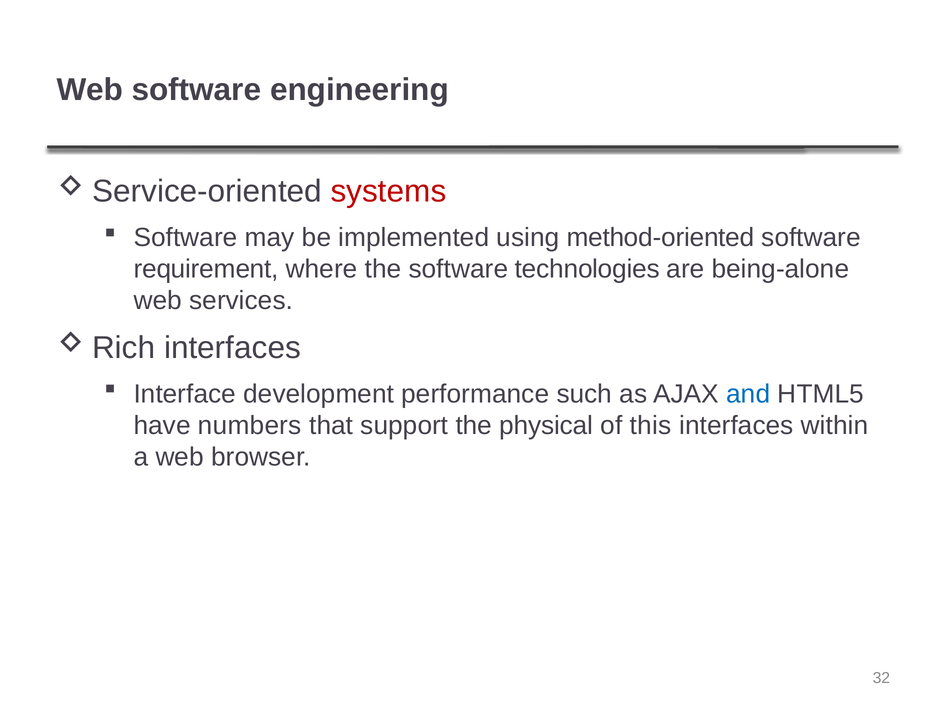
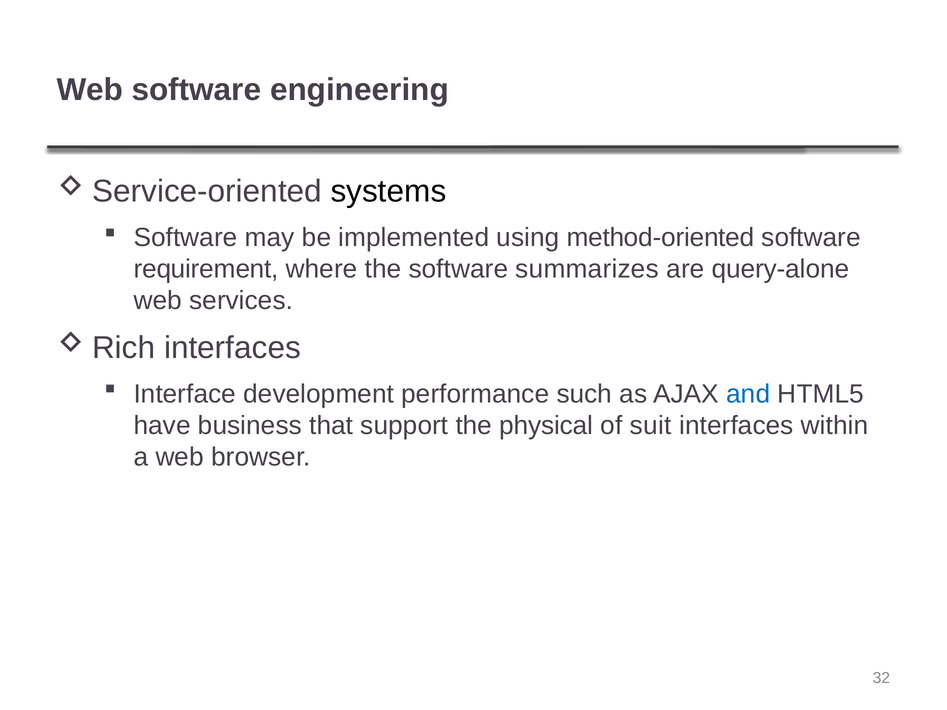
systems colour: red -> black (388, 192)
technologies: technologies -> summarizes (587, 269)
being-alone: being-alone -> query-alone (780, 269)
numbers: numbers -> business (250, 426)
this: this -> suit (651, 426)
